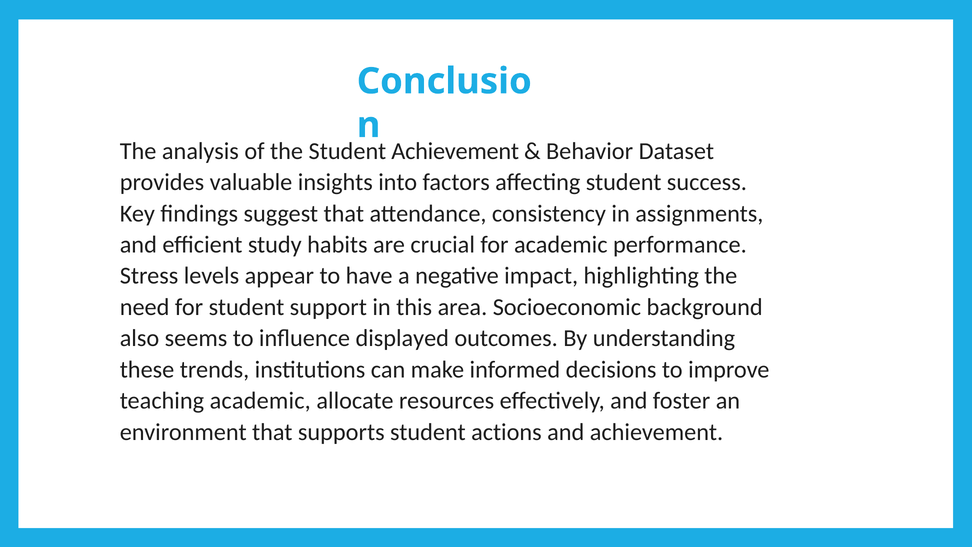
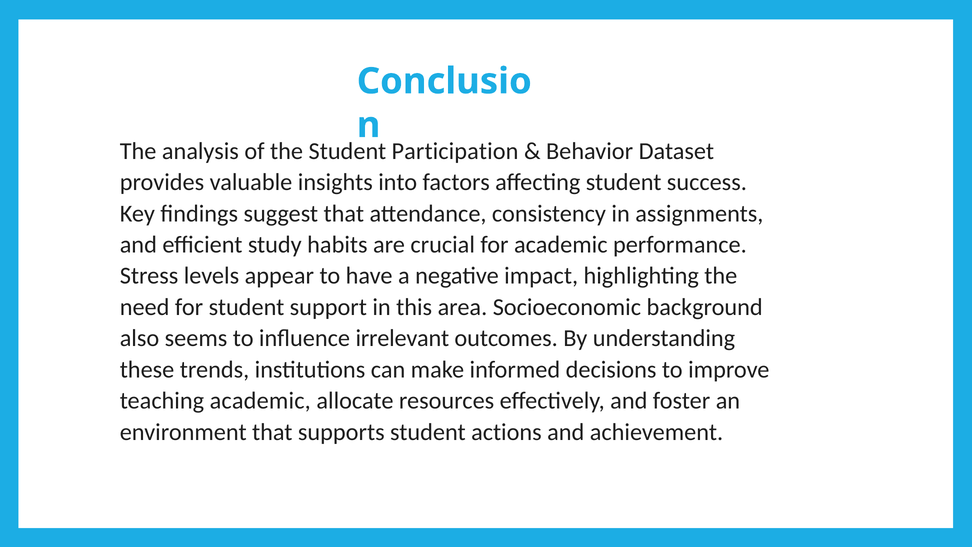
Achievement: Achievement -> Participation (455, 151)
displayed: displayed -> irrelevant (402, 338)
